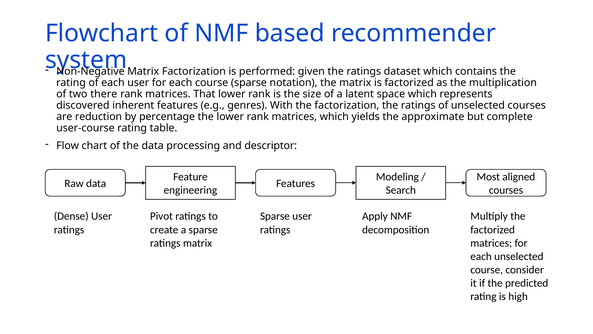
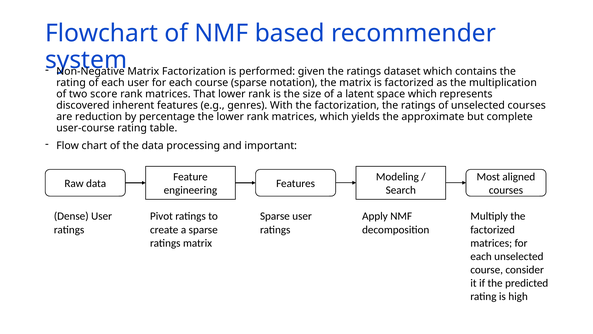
there: there -> score (104, 94)
descriptor: descriptor -> important (271, 146)
